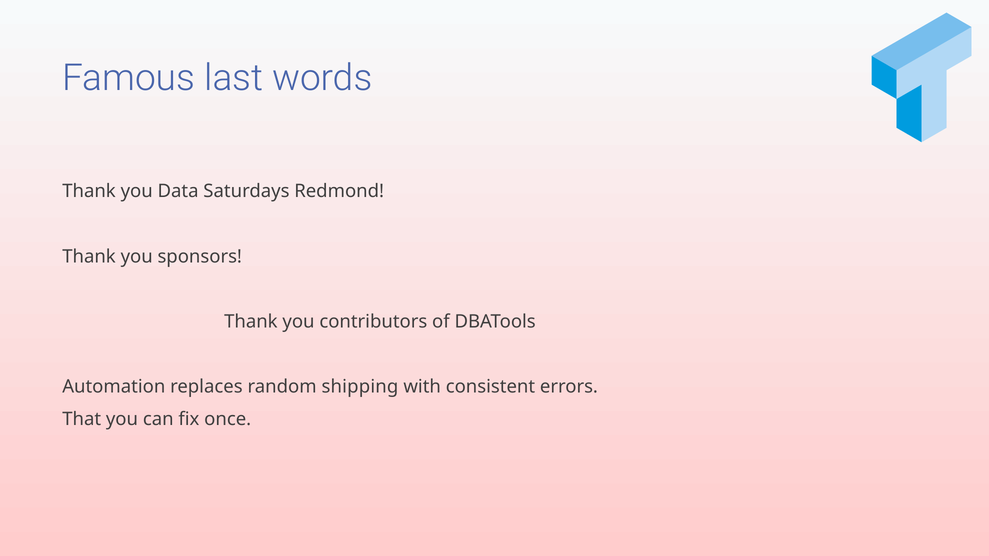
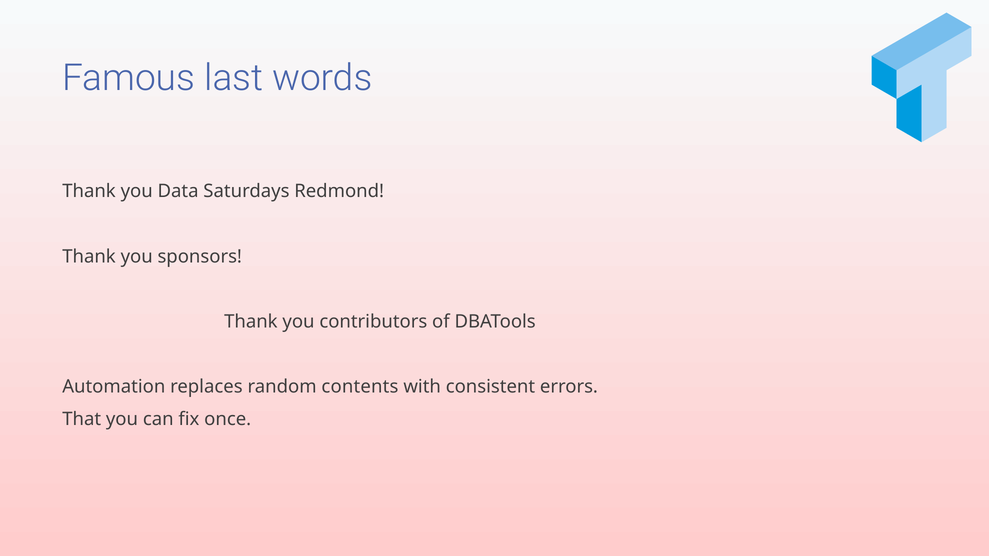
shipping: shipping -> contents (360, 387)
